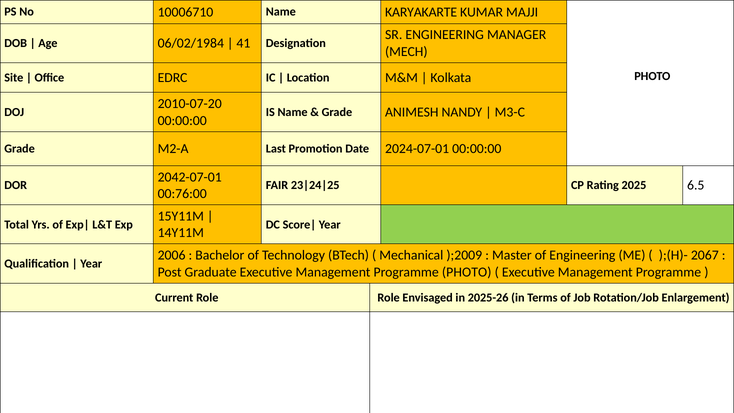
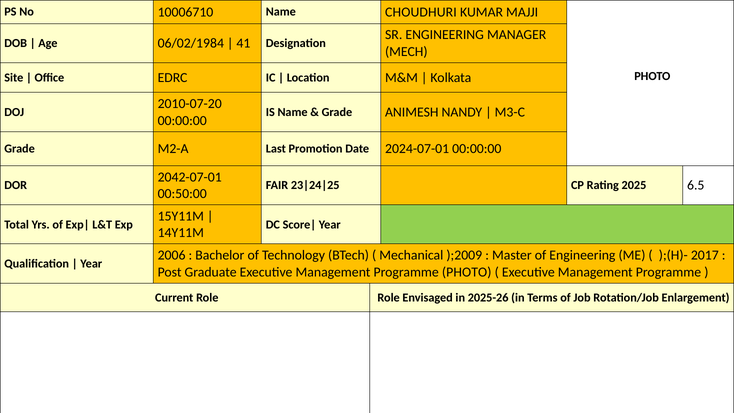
KARYAKARTE: KARYAKARTE -> CHOUDHURI (421, 12)
00:76:00: 00:76:00 -> 00:50:00 (182, 194)
2067: 2067 -> 2017 (705, 255)
